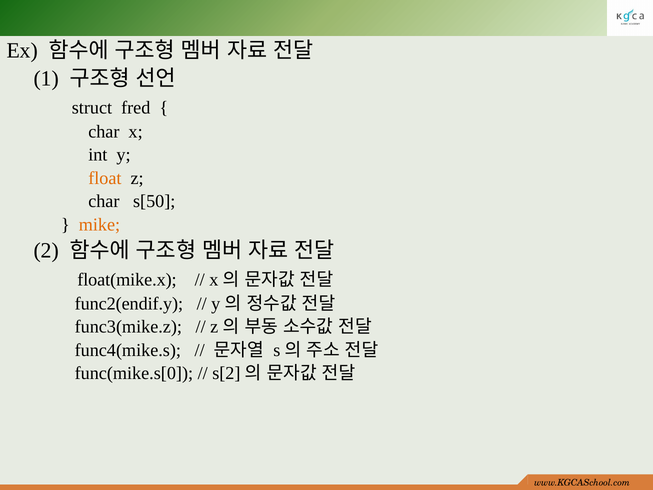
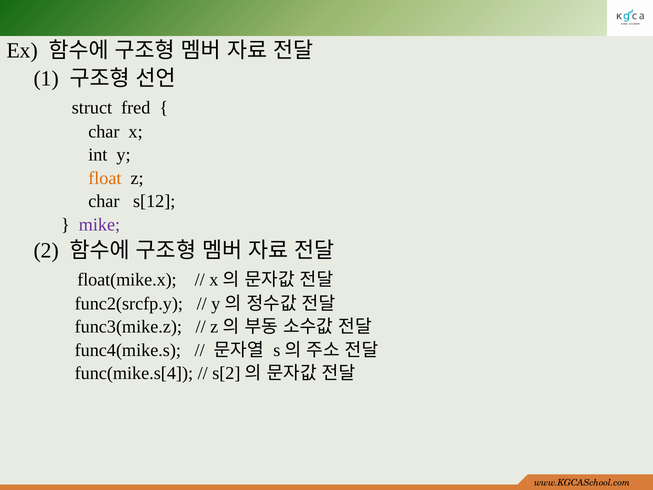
s[50: s[50 -> s[12 (154, 201)
mike colour: orange -> purple (99, 224)
func2(endif.y: func2(endif.y -> func2(srcfp.y (129, 303)
func(mike.s[0: func(mike.s[0 -> func(mike.s[4 (134, 373)
